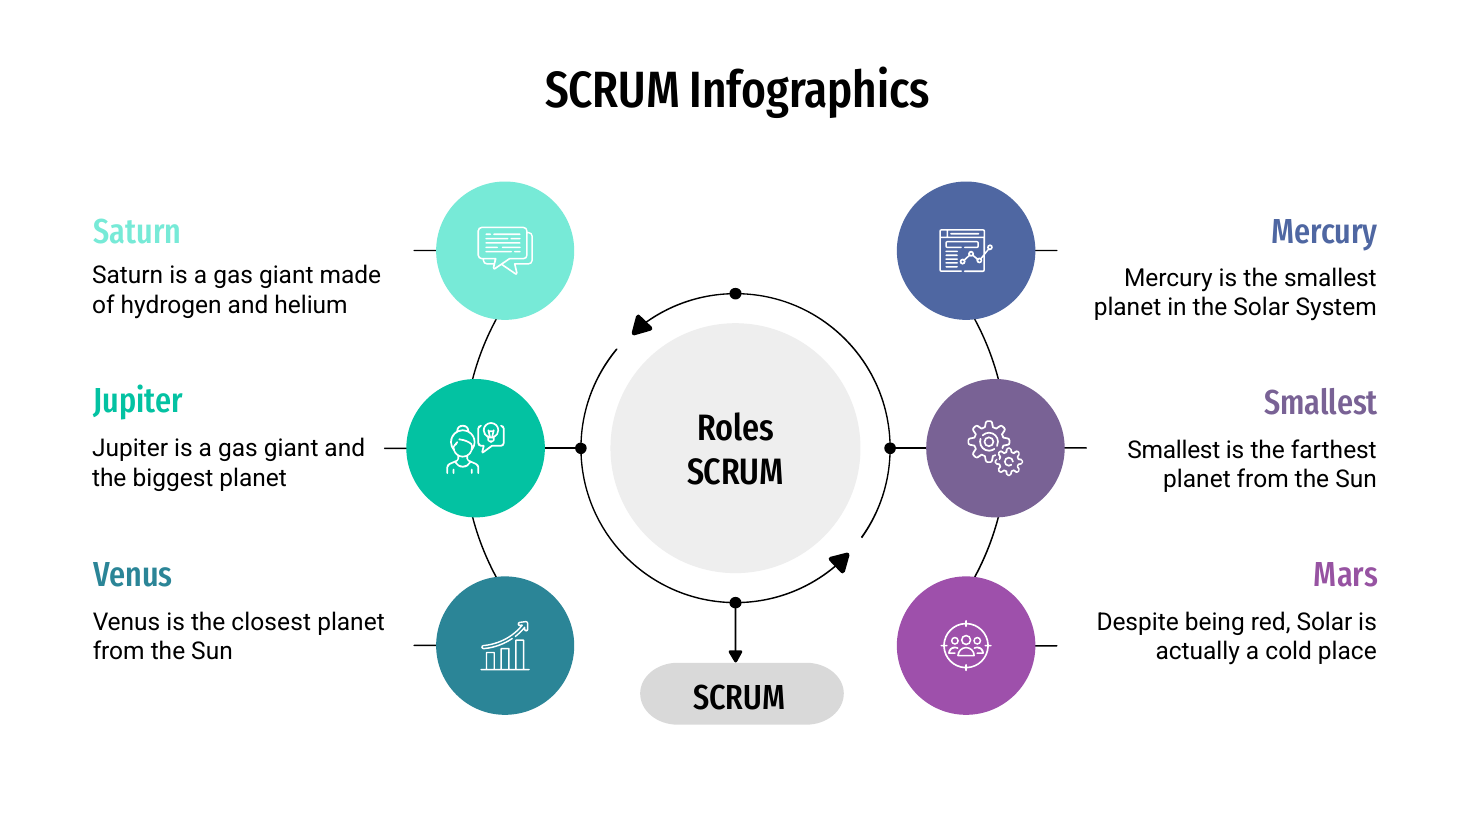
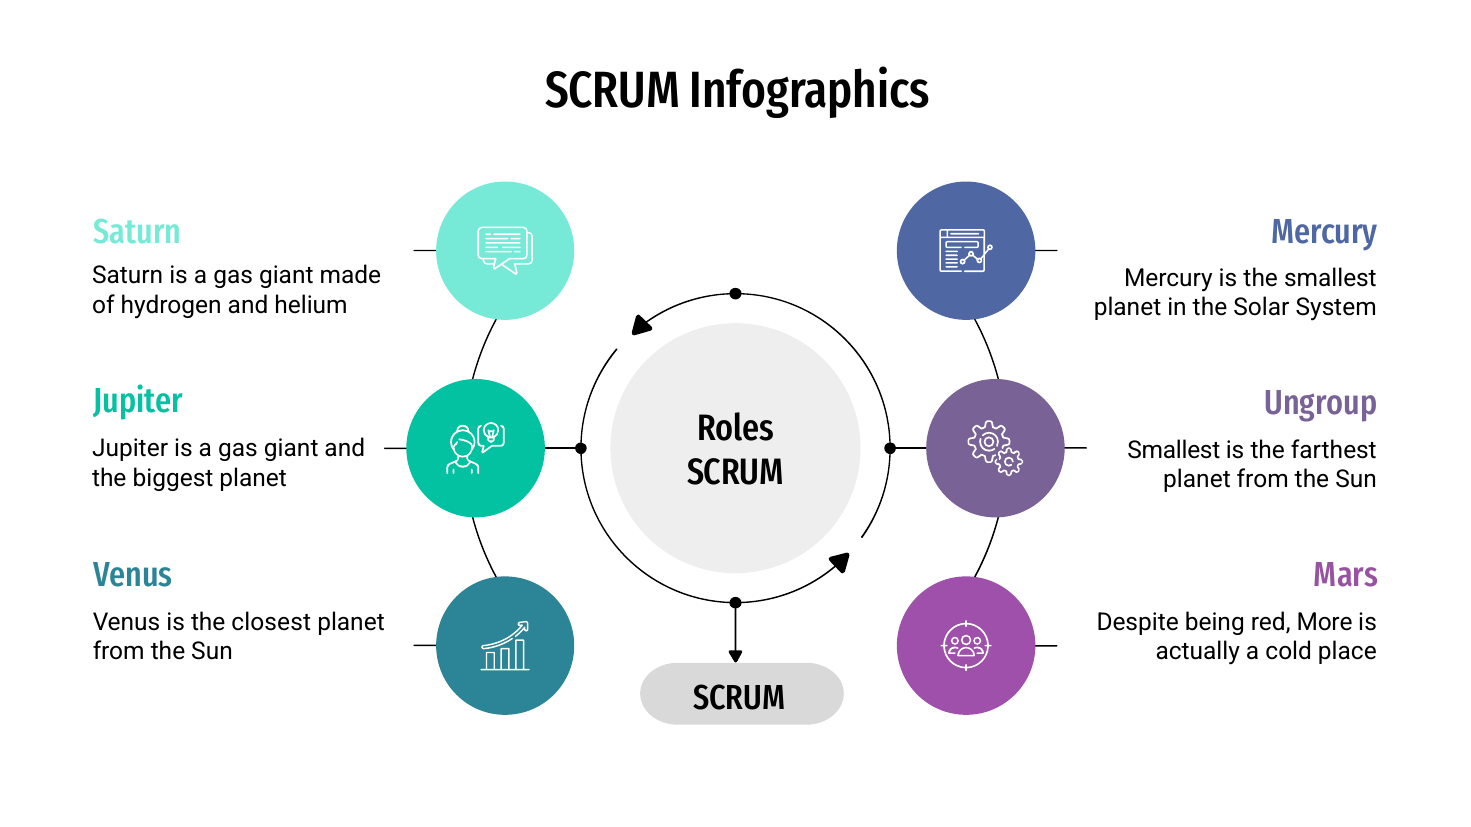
Smallest: Smallest -> Ungroup (1321, 403)
red Solar: Solar -> More (1325, 623)
